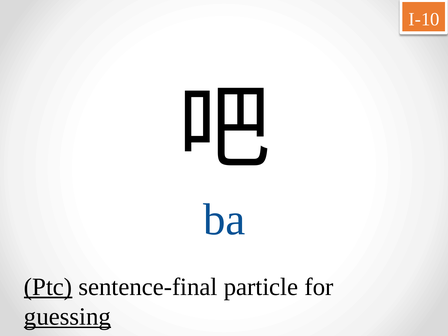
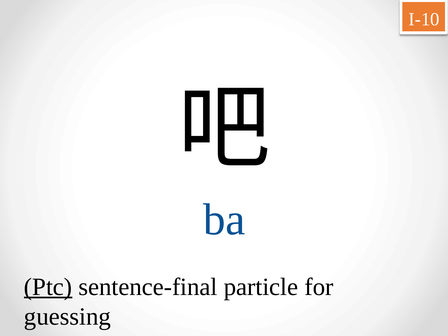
guessing underline: present -> none (67, 317)
